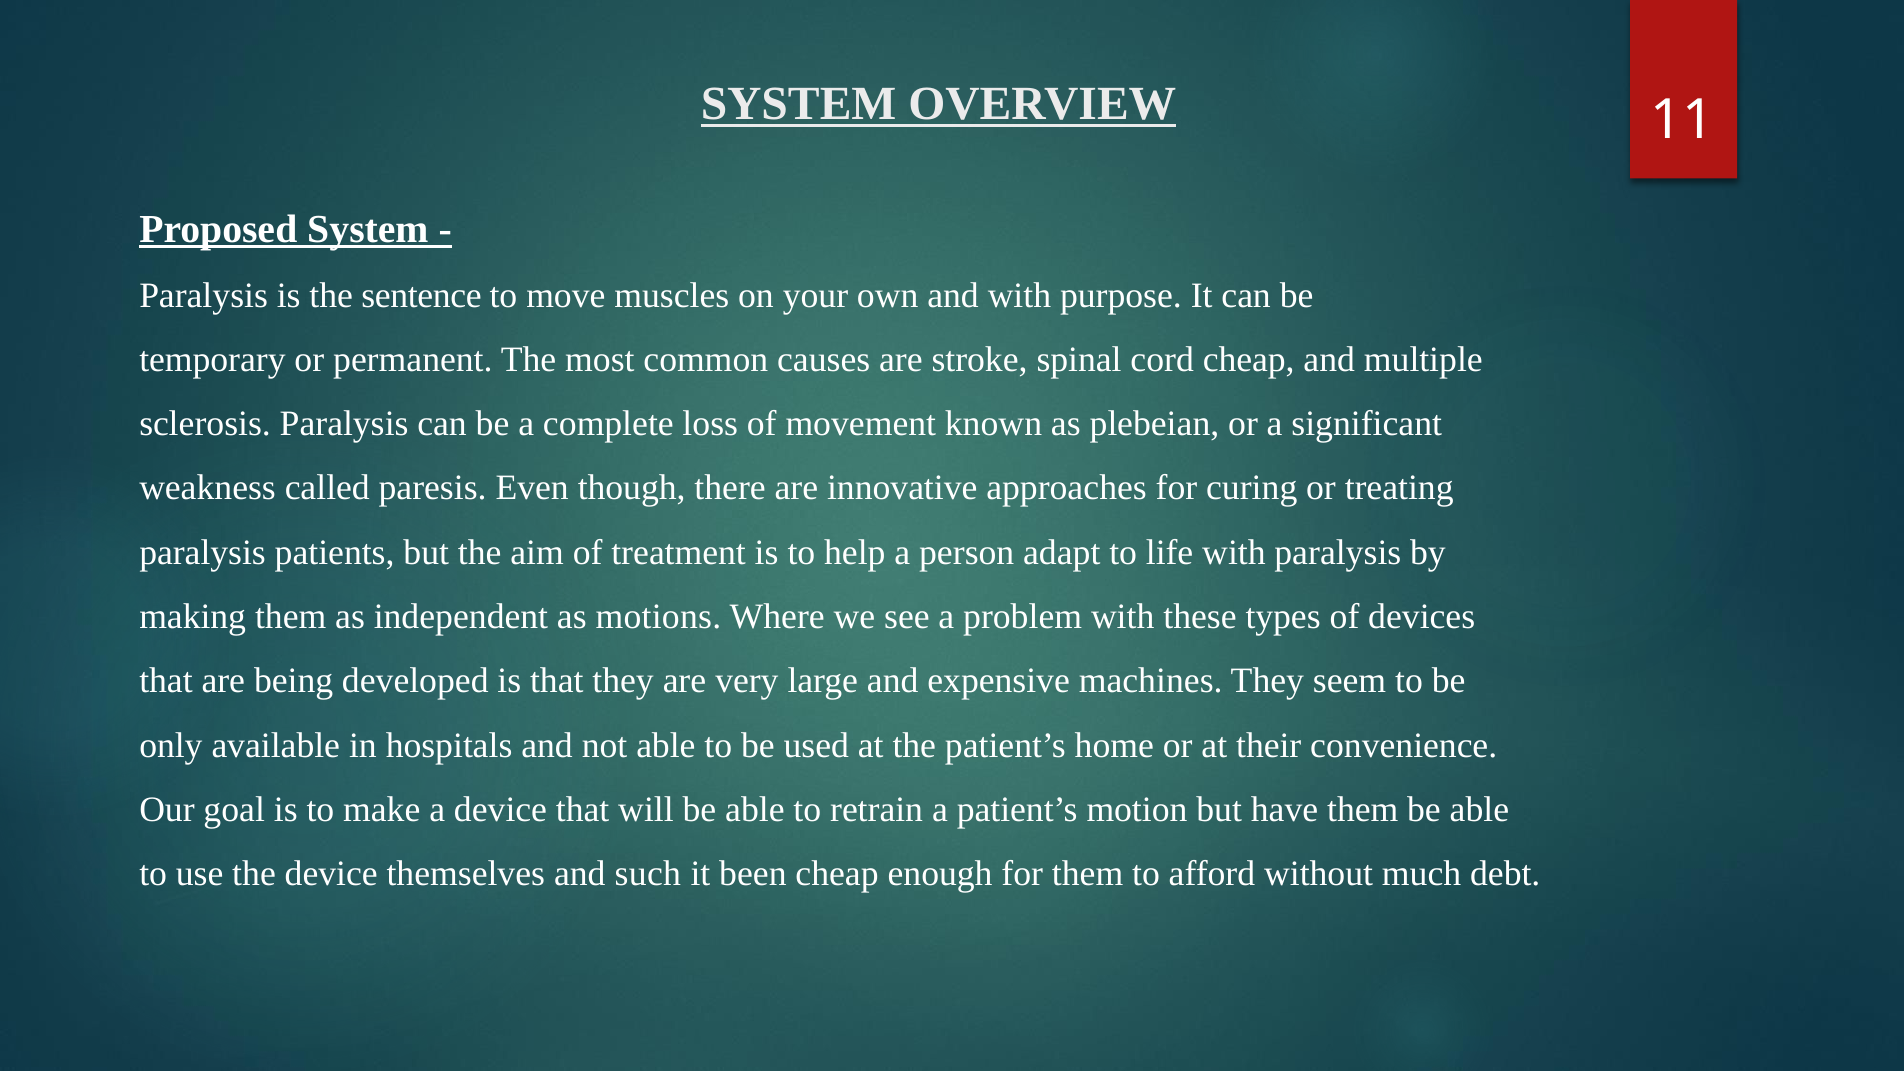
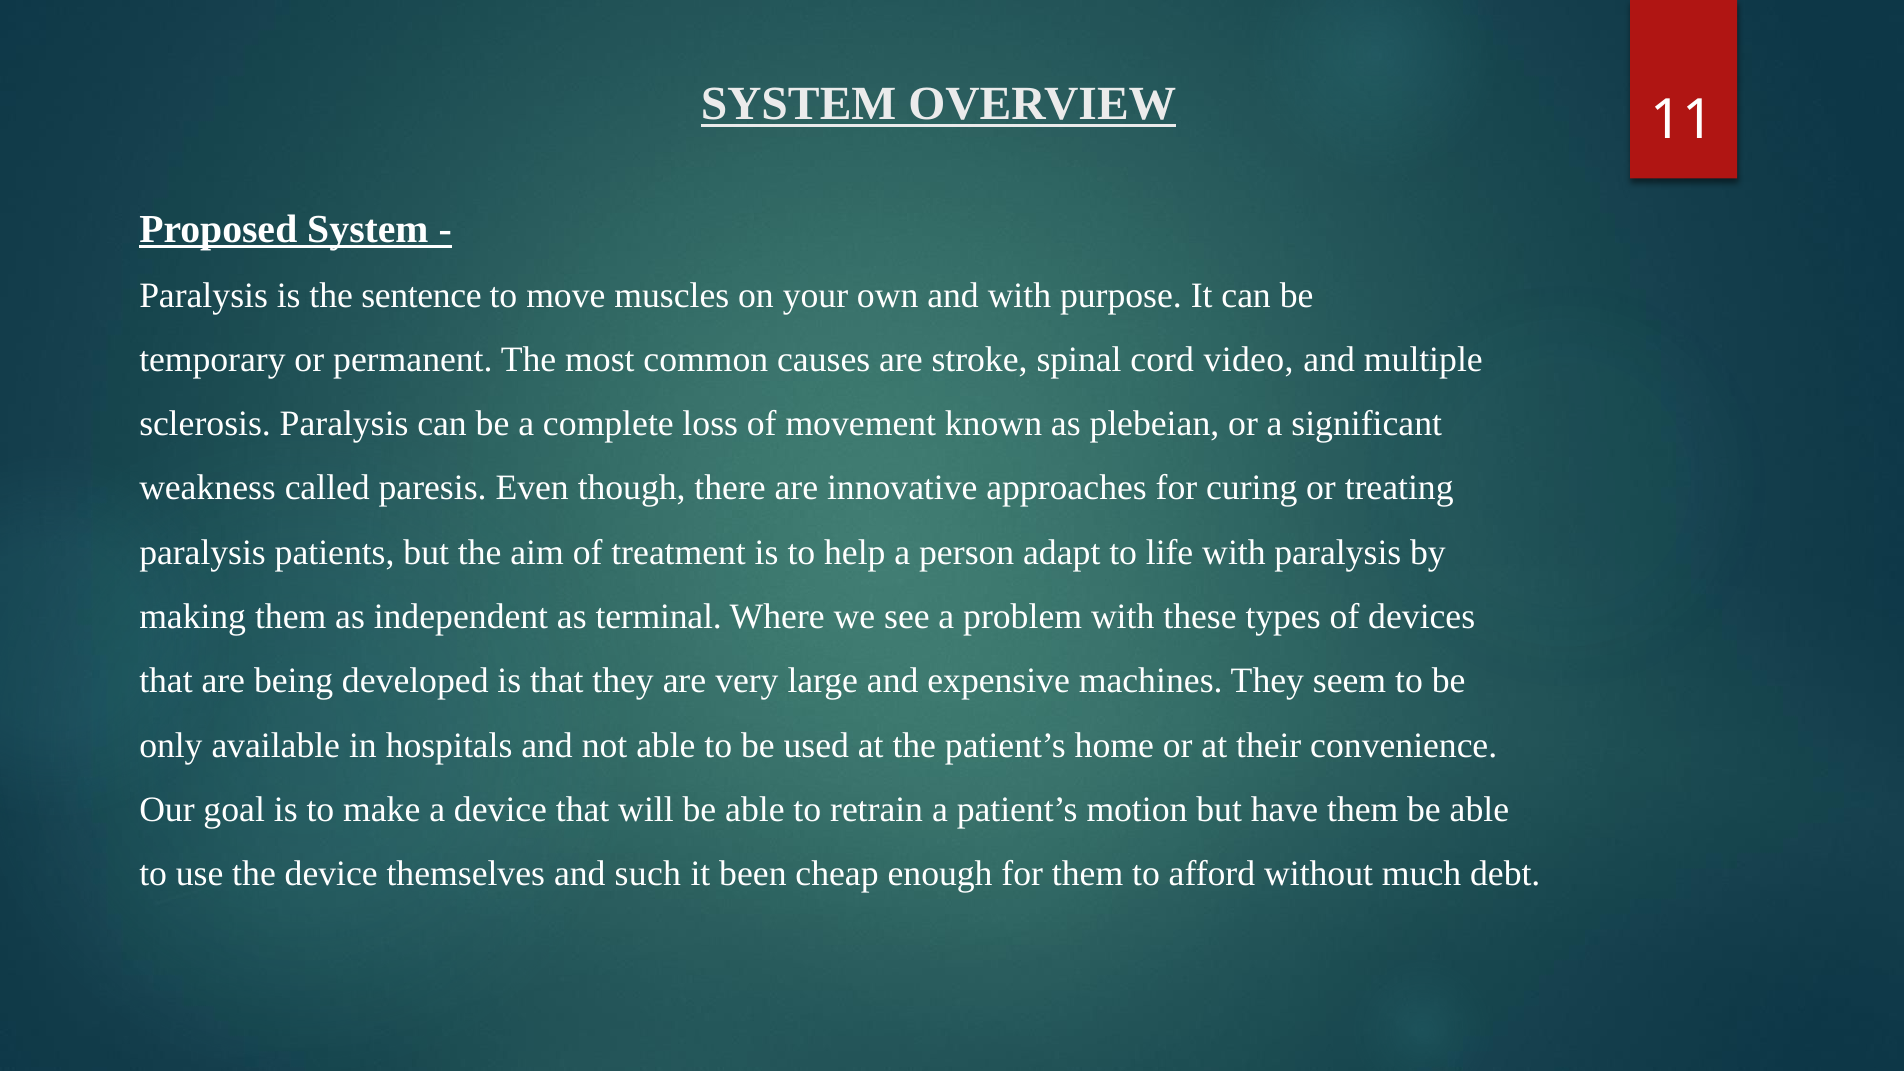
cord cheap: cheap -> video (1249, 360)
motions: motions -> terminal (659, 617)
